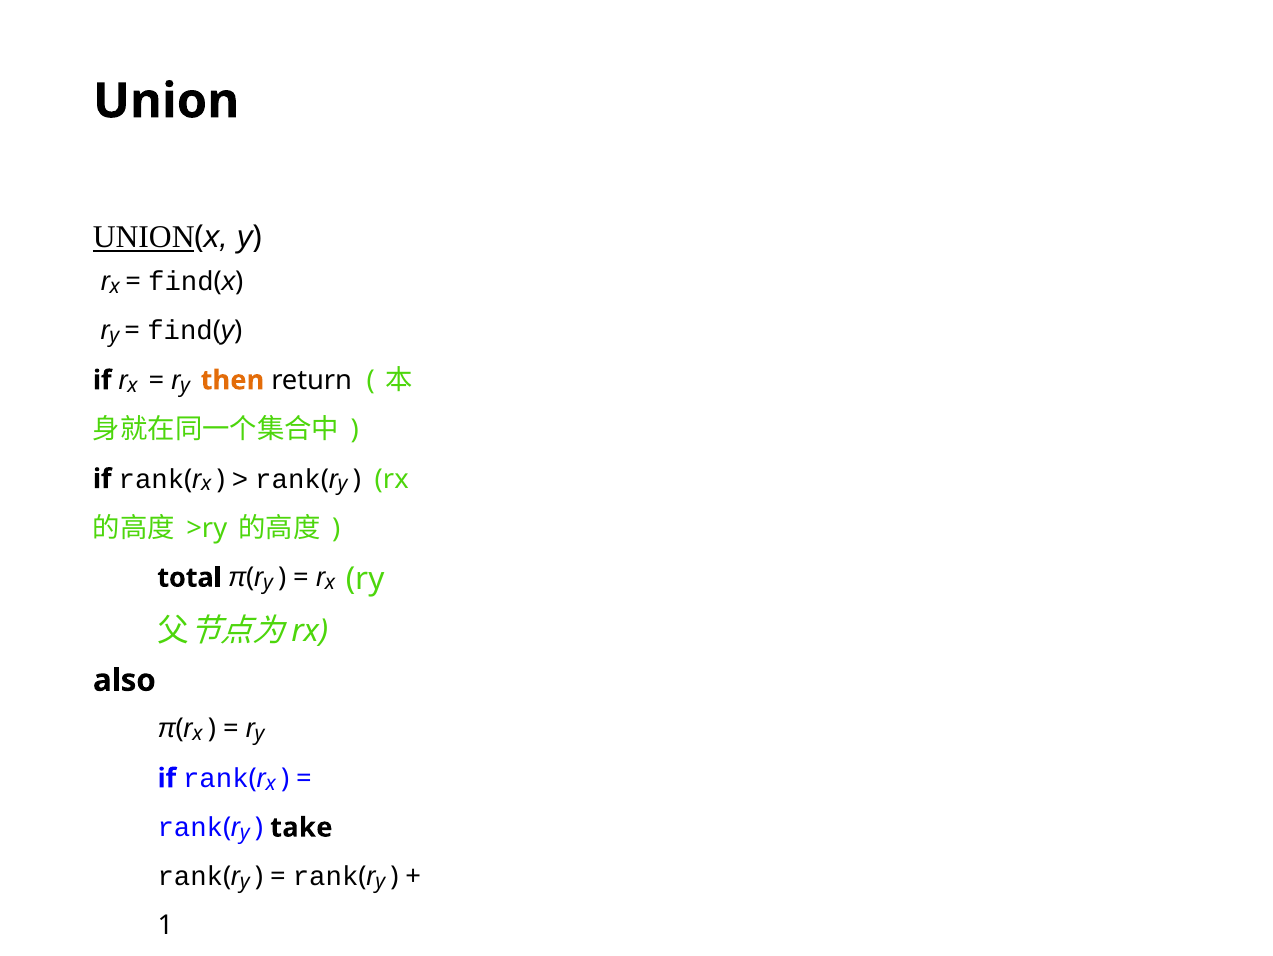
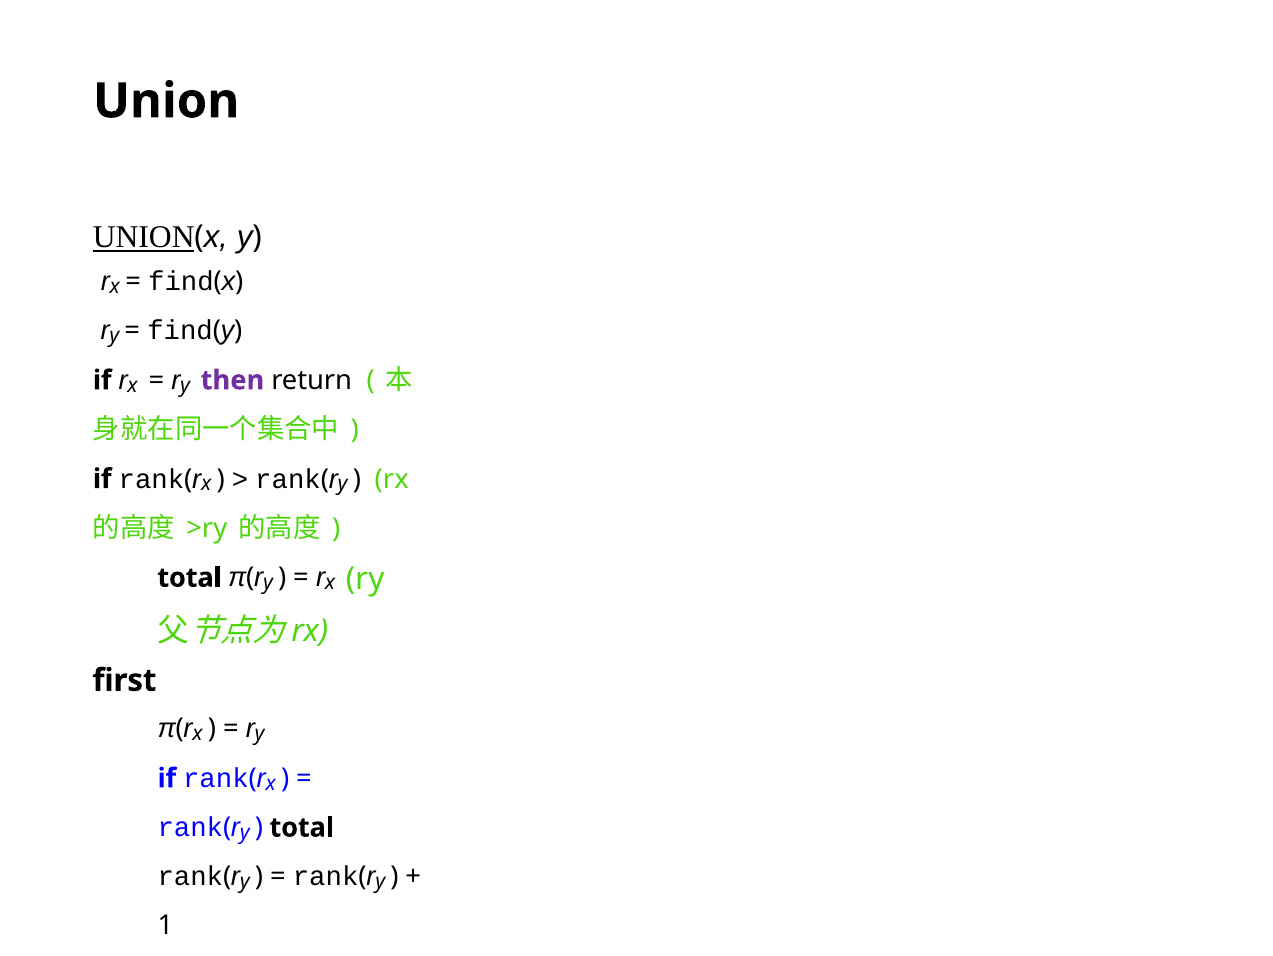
then colour: orange -> purple (232, 380)
also: also -> first (124, 680)
take: take -> total (302, 827)
